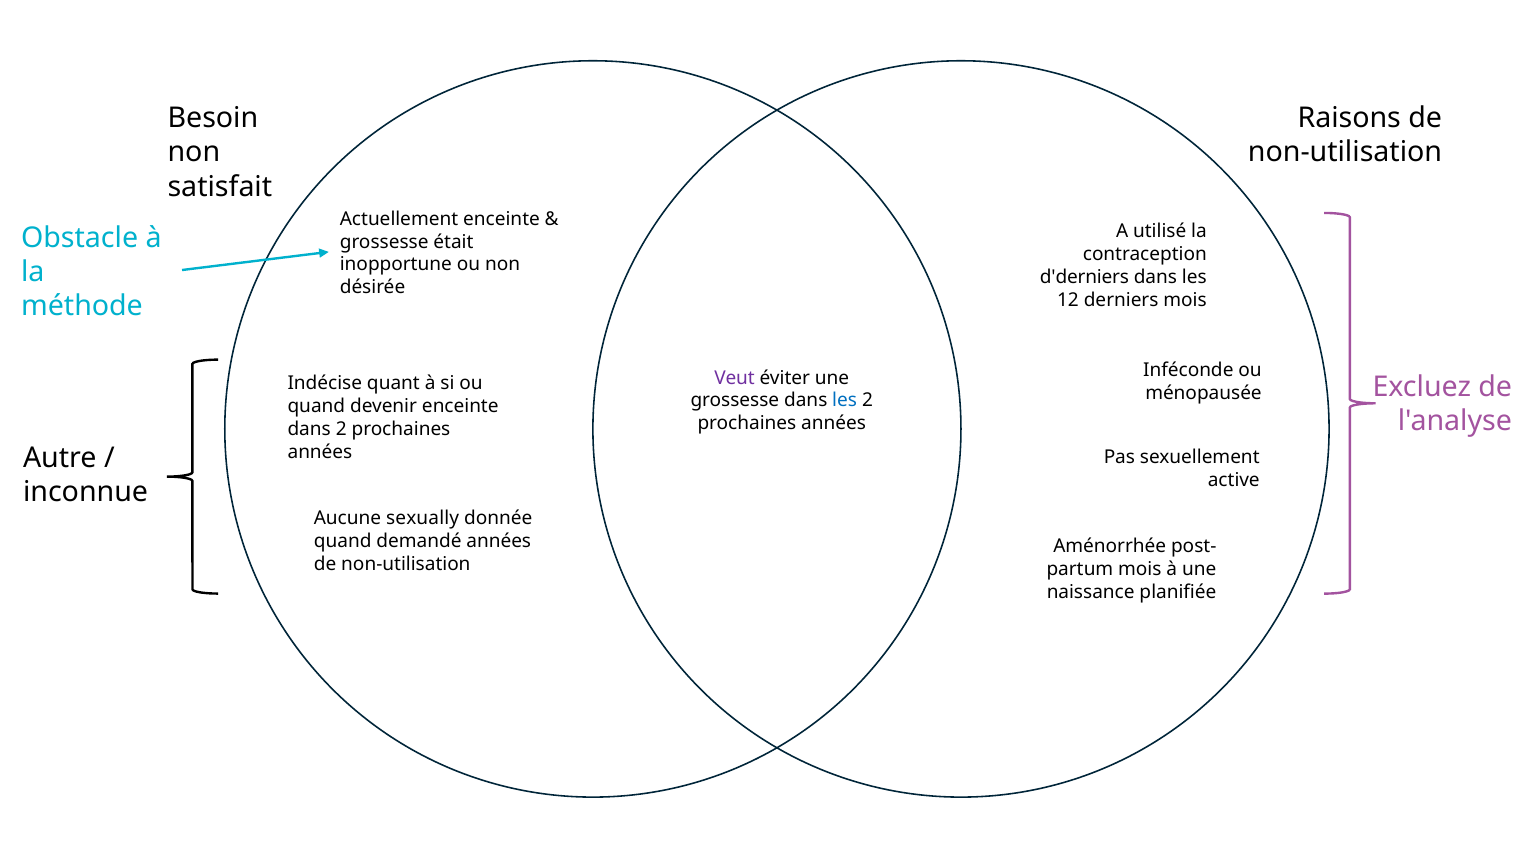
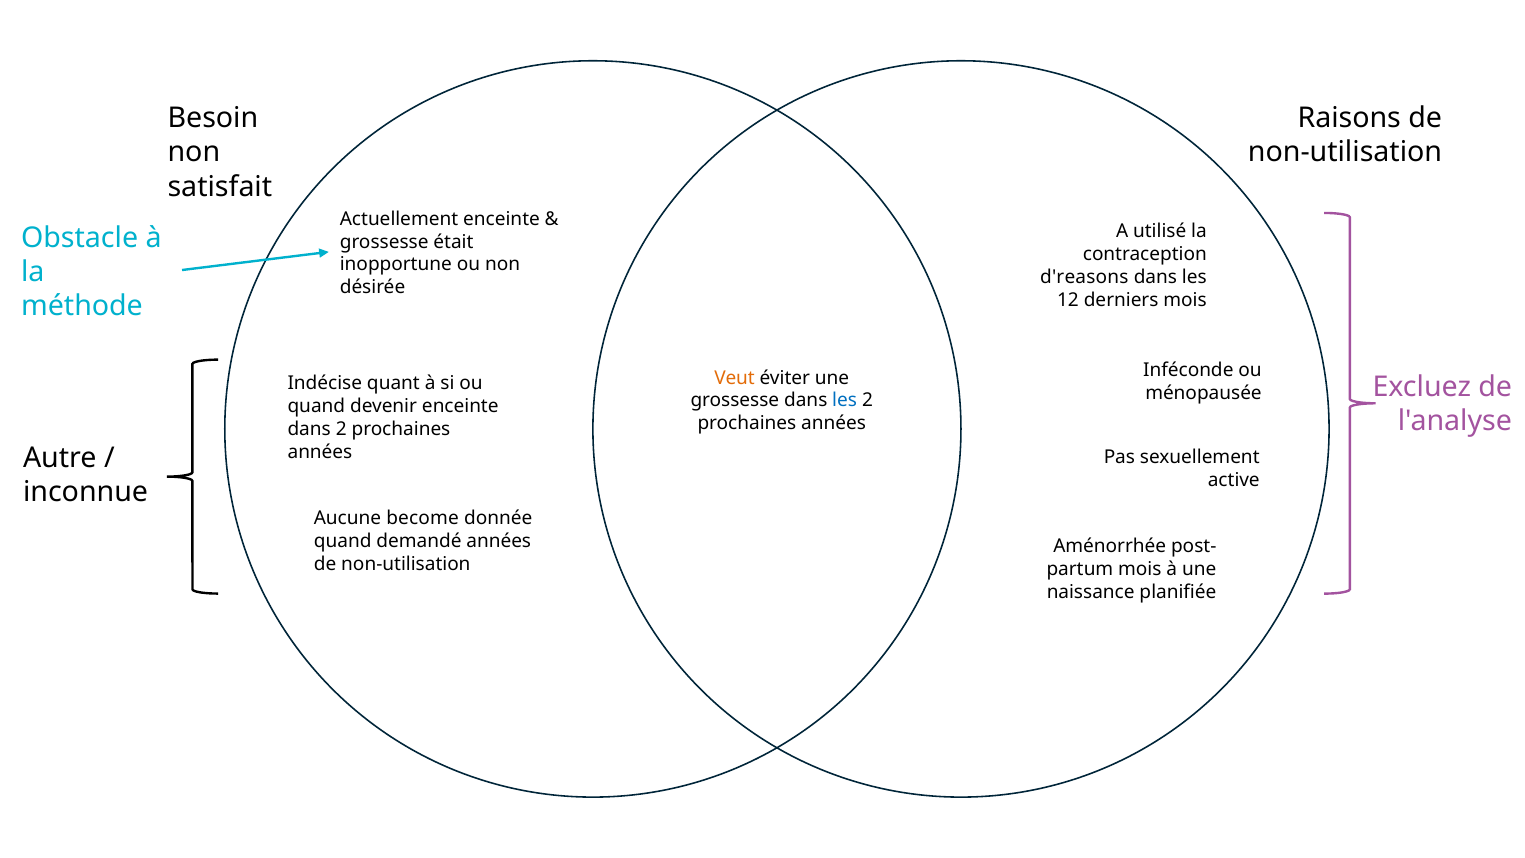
d'derniers: d'derniers -> d'reasons (1084, 277)
Veut colour: purple -> orange (735, 378)
sexually: sexually -> become (423, 519)
